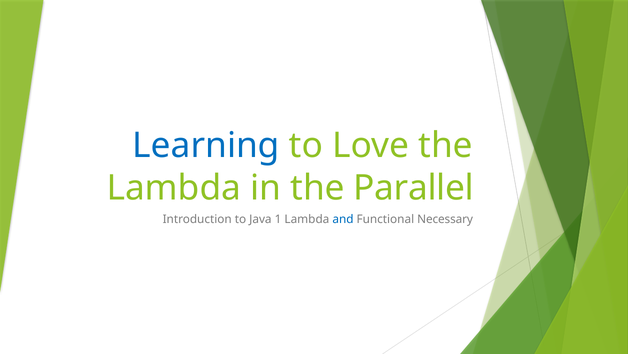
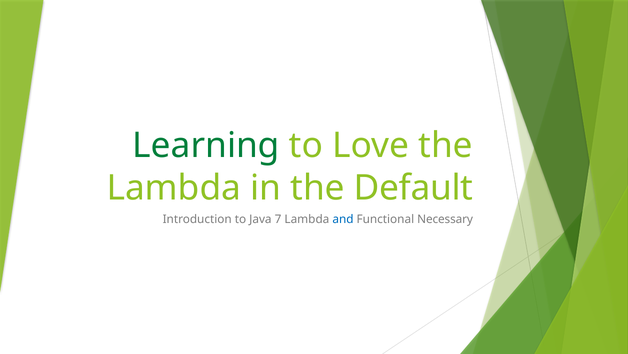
Learning colour: blue -> green (206, 145)
Parallel: Parallel -> Default (414, 188)
1: 1 -> 7 (278, 219)
